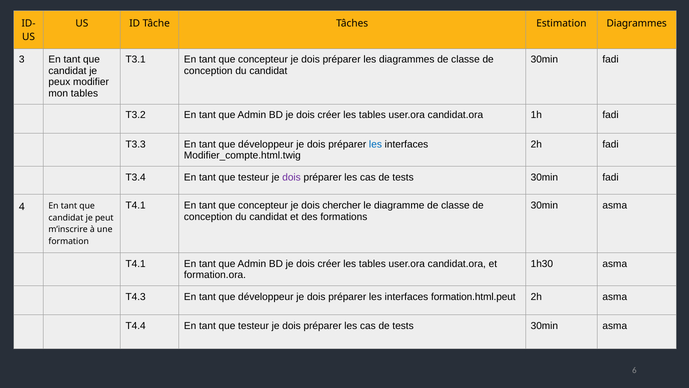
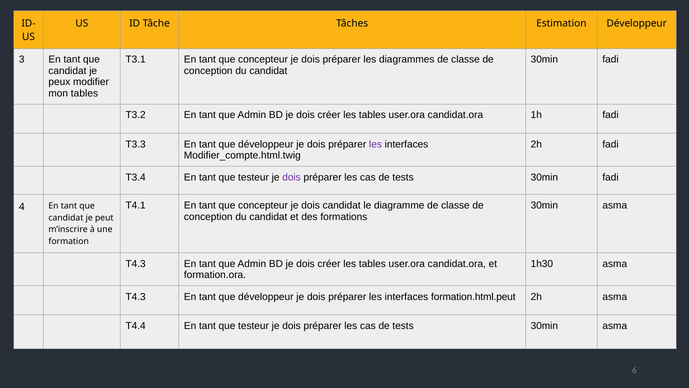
Estimation Diagrammes: Diagrammes -> Développeur (637, 23)
les colour: blue -> purple (375, 144)
dois chercher: chercher -> candidat (342, 205)
T4.1: T4.1 -> T4.3 (136, 263)
